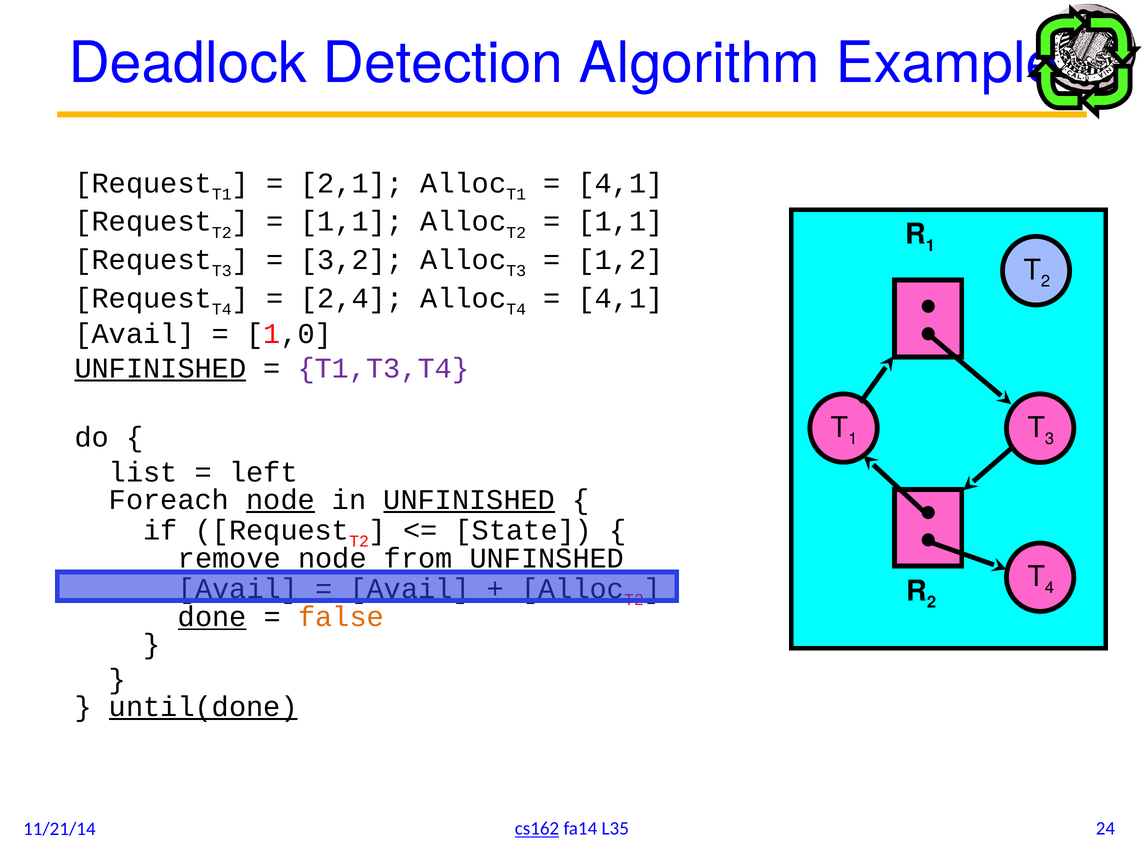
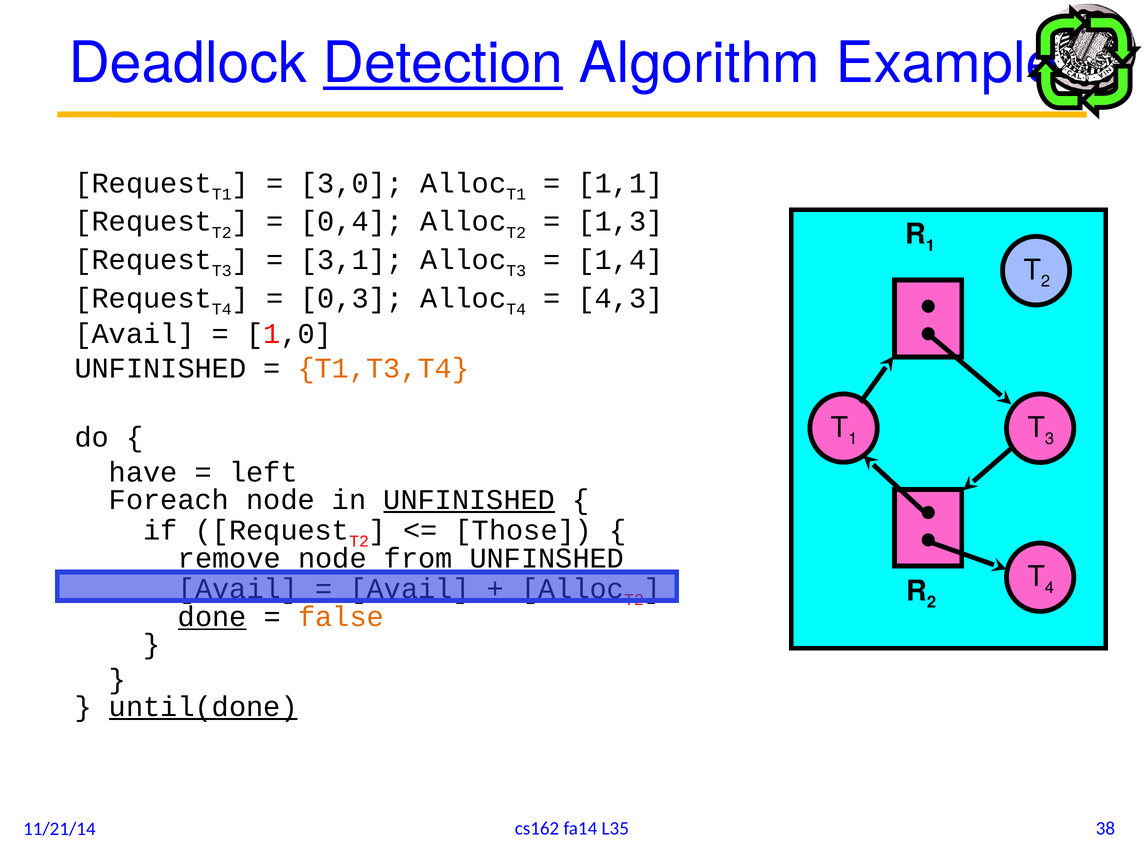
Detection underline: none -> present (443, 64)
2,1: 2,1 -> 3,0 (352, 183)
4,1: 4,1 -> 1,1 (620, 183)
1,1: 1,1 -> 0,4 (352, 222)
1,1: 1,1 -> 1,3 (620, 222)
3,2: 3,2 -> 3,1 (352, 260)
1,2: 1,2 -> 1,4 (620, 260)
2,4: 2,4 -> 0,3 (352, 298)
4,1: 4,1 -> 4,3 (620, 298)
UNFINISHED underline: present -> none (160, 368)
T1,T3,T4 colour: purple -> orange (383, 368)
list: list -> have (143, 472)
node underline: present -> none (281, 500)
State: State -> Those (523, 530)
cs162 underline: present -> none (537, 829)
24: 24 -> 38 (1105, 829)
